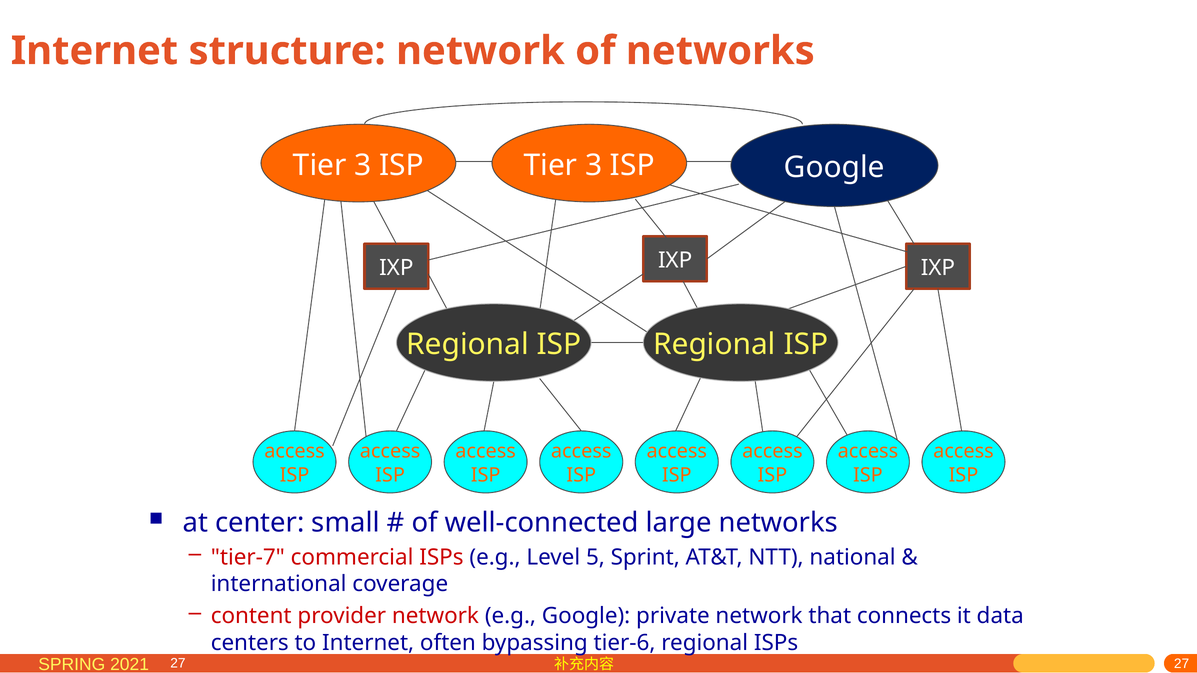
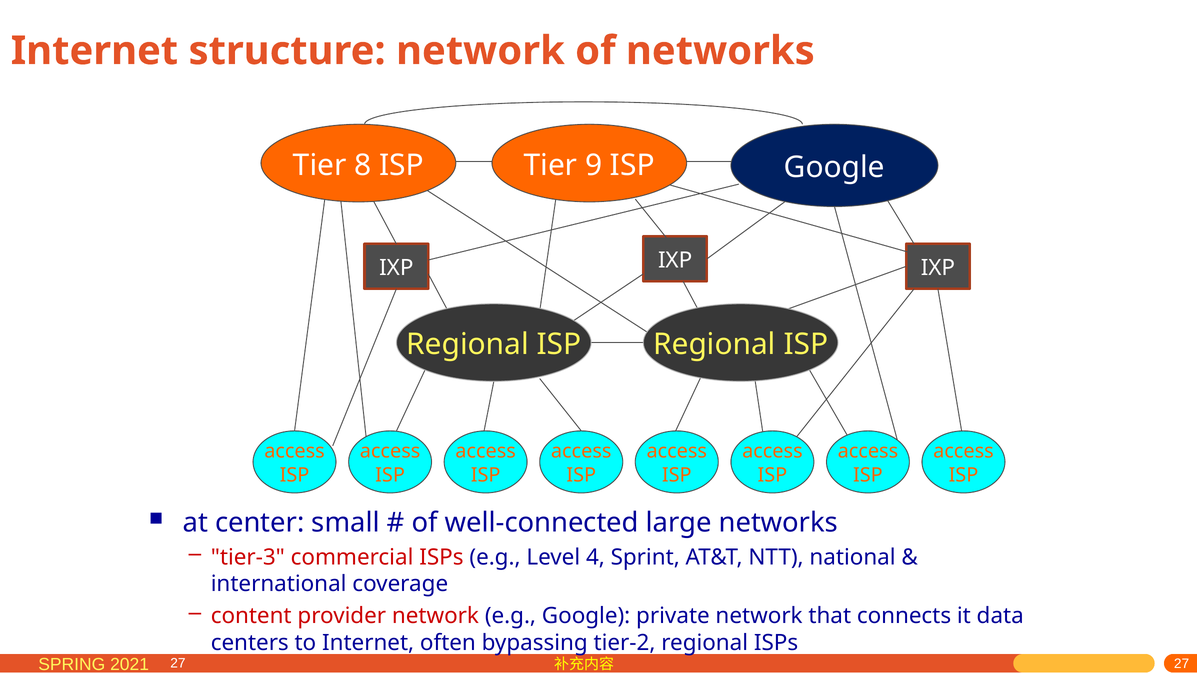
3: 3 -> 8 (363, 165)
ISP Tier 3: 3 -> 9 (594, 165)
tier-7: tier-7 -> tier-3 (248, 557)
5: 5 -> 4 (595, 557)
tier-6: tier-6 -> tier-2 (624, 643)
